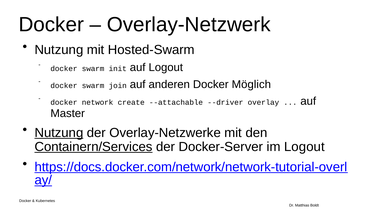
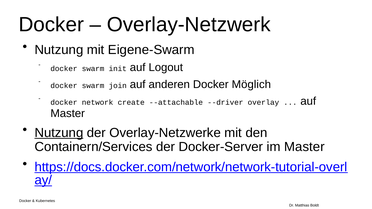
Hosted-Swarm: Hosted-Swarm -> Eigene-Swarm (151, 50)
Containern/Services underline: present -> none (93, 147)
im Logout: Logout -> Master (304, 147)
